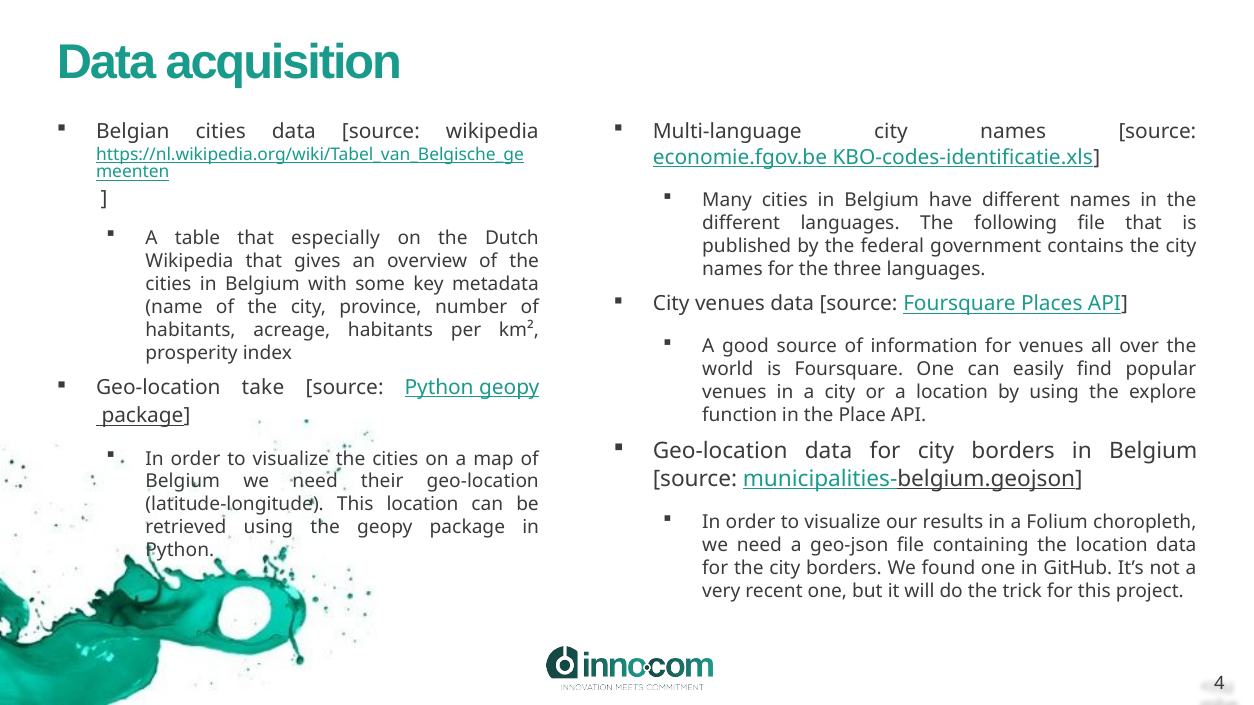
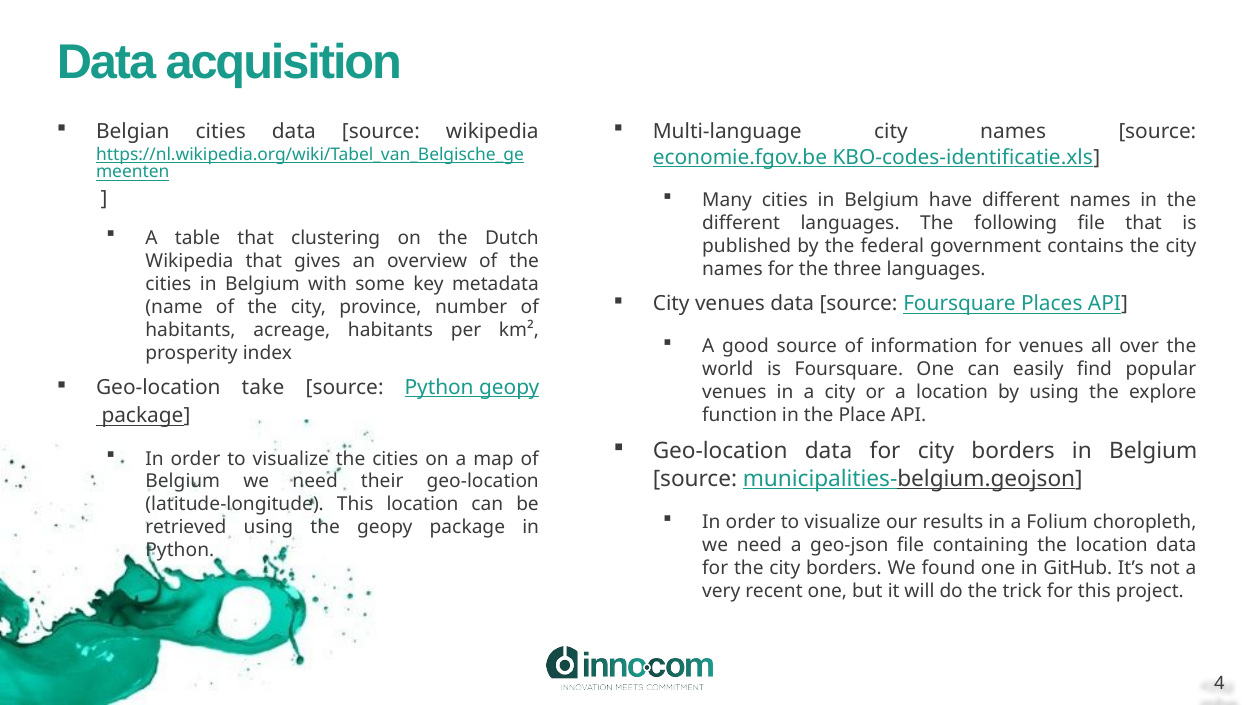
especially: especially -> clustering (336, 238)
